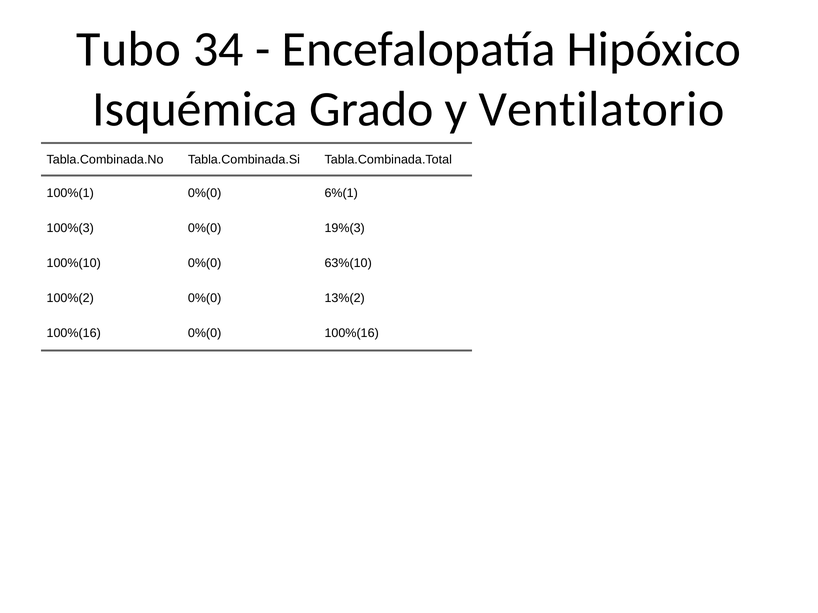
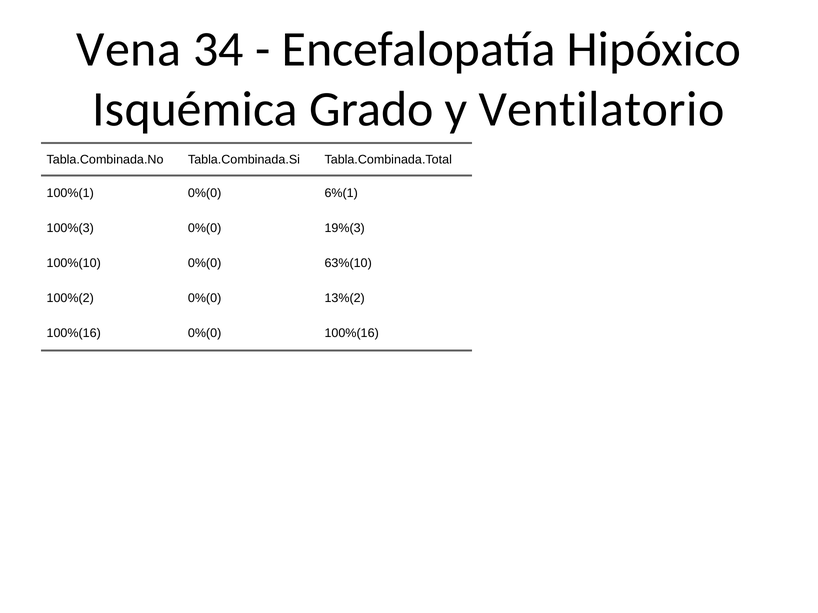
Tubo: Tubo -> Vena (129, 49)
